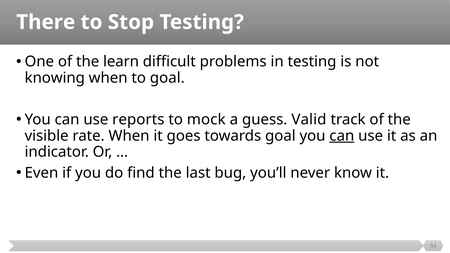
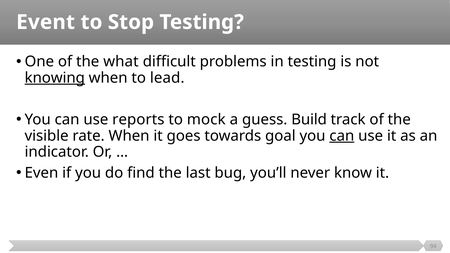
There: There -> Event (46, 22)
learn: learn -> what (121, 62)
knowing underline: none -> present (55, 78)
to goal: goal -> lead (167, 78)
Valid: Valid -> Build (309, 120)
